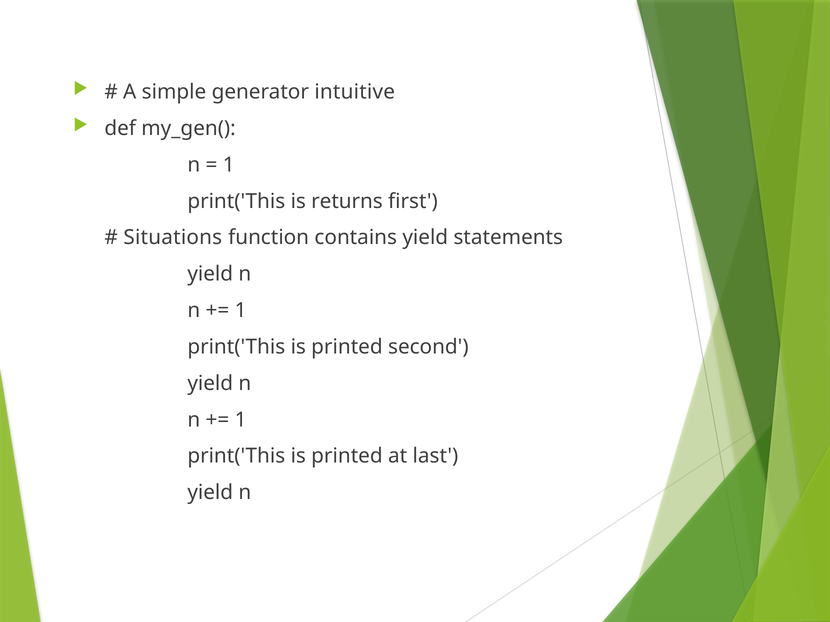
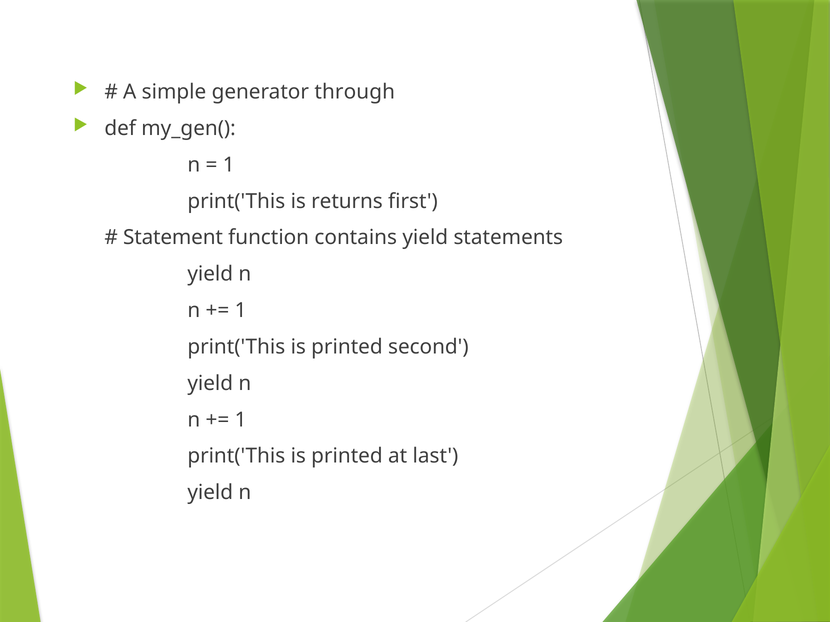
intuitive: intuitive -> through (355, 92)
Situations: Situations -> Statement (173, 238)
